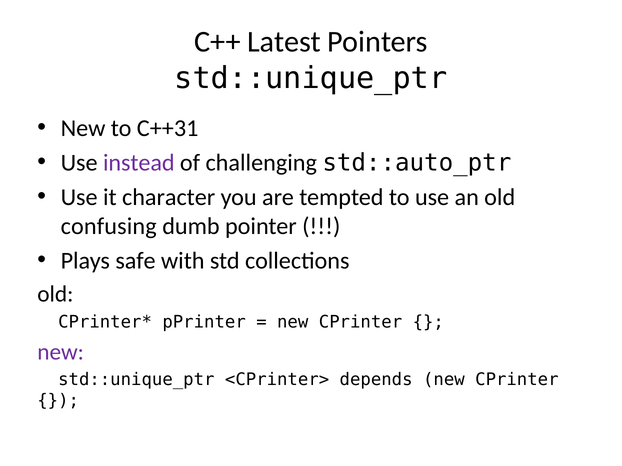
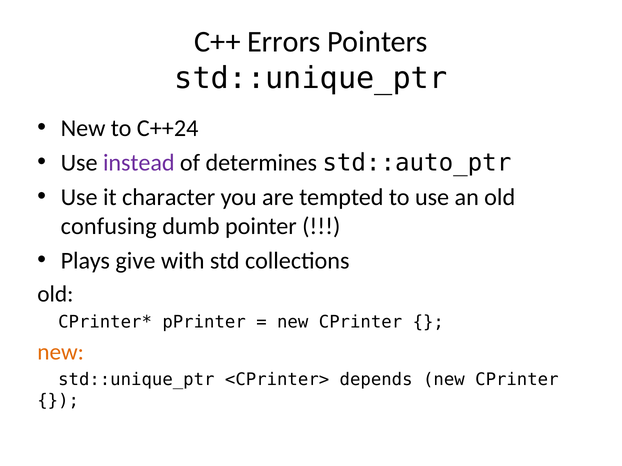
Latest: Latest -> Errors (284, 42)
C++31: C++31 -> C++24 (168, 128)
challenging: challenging -> determines (261, 163)
safe: safe -> give (135, 261)
new colour: purple -> orange (61, 352)
